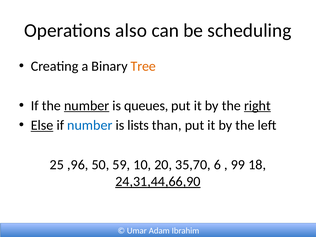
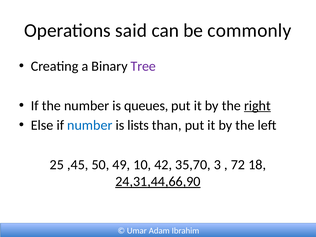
also: also -> said (131, 31)
scheduling: scheduling -> commonly (249, 31)
Tree colour: orange -> purple (143, 66)
number underline: present -> none (87, 106)
Else underline: present -> none (42, 125)
,96: ,96 -> ,45 (78, 165)
59: 59 -> 49 (121, 165)
20: 20 -> 42 (163, 165)
6: 6 -> 3 (217, 165)
99: 99 -> 72 (238, 165)
